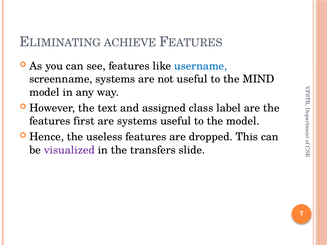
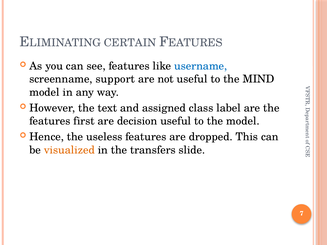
ACHIEVE: ACHIEVE -> CERTAIN (130, 43)
screenname systems: systems -> support (115, 79)
are systems: systems -> decision (137, 121)
visualized colour: purple -> orange (69, 150)
